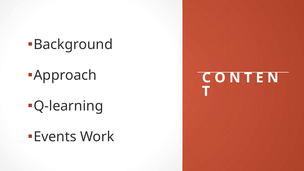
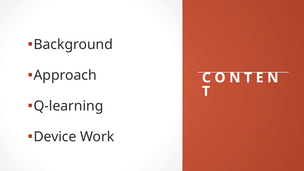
Events: Events -> Device (55, 137)
